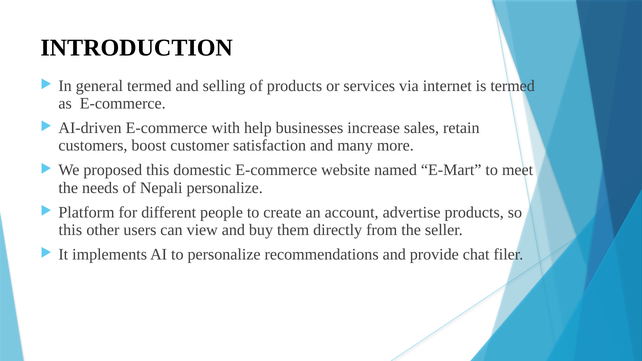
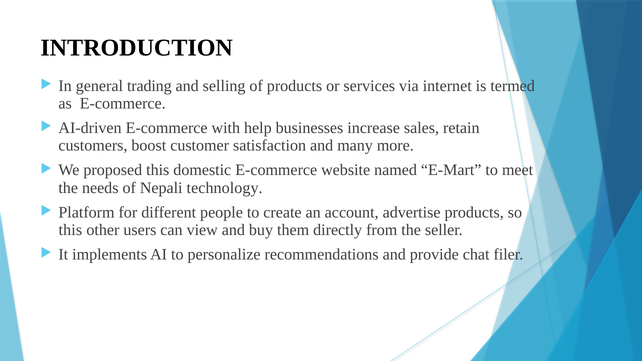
general termed: termed -> trading (149, 86)
Nepali personalize: personalize -> technology (225, 188)
